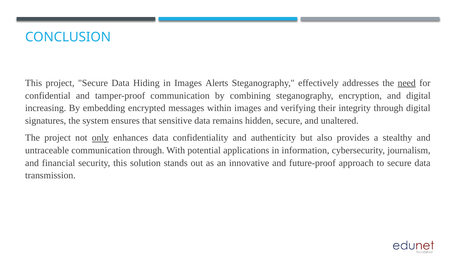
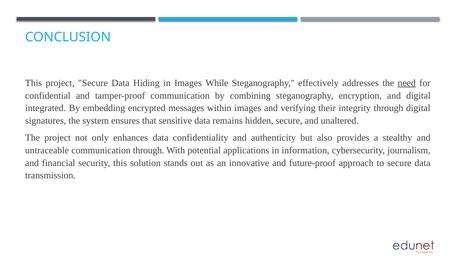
Alerts: Alerts -> While (217, 83)
increasing: increasing -> integrated (46, 108)
only underline: present -> none (100, 138)
